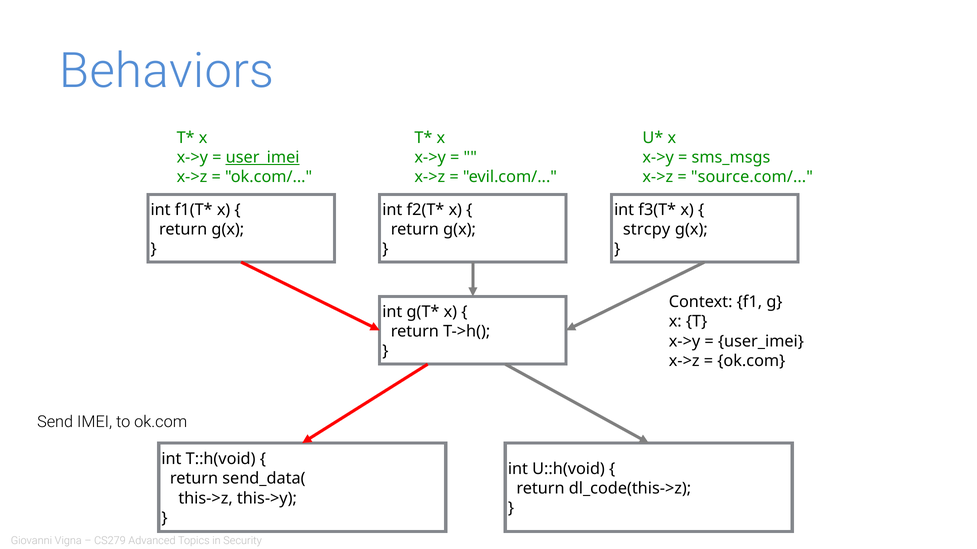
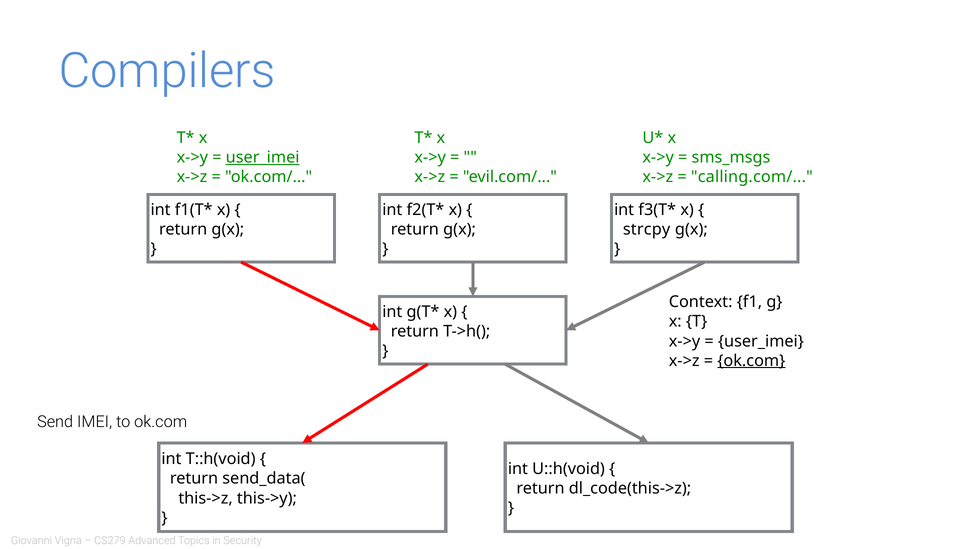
Behaviors: Behaviors -> Compilers (167, 71)
source.com/: source.com/ -> calling.com/ (752, 177)
ok.com underline: none -> present (751, 361)
